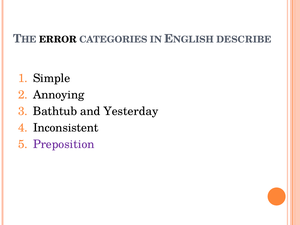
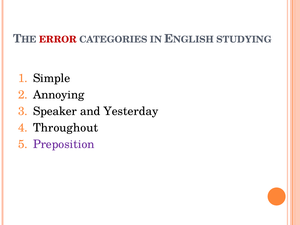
ERROR colour: black -> red (58, 40)
DESCRIBE: DESCRIBE -> STUDYING (244, 40)
Bathtub: Bathtub -> Speaker (55, 111)
Inconsistent: Inconsistent -> Throughout (66, 128)
